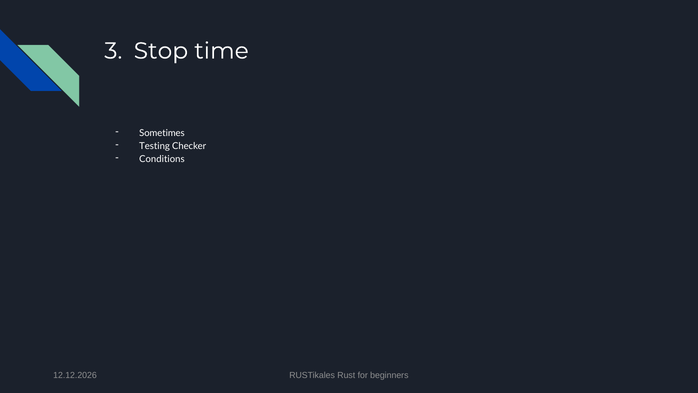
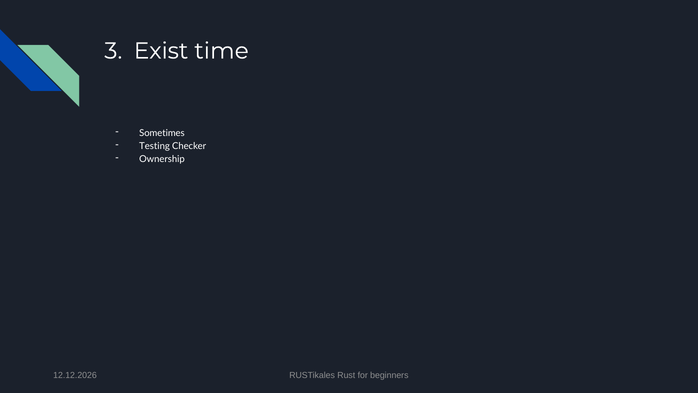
Stop: Stop -> Exist (161, 51)
Conditions: Conditions -> Ownership (162, 159)
